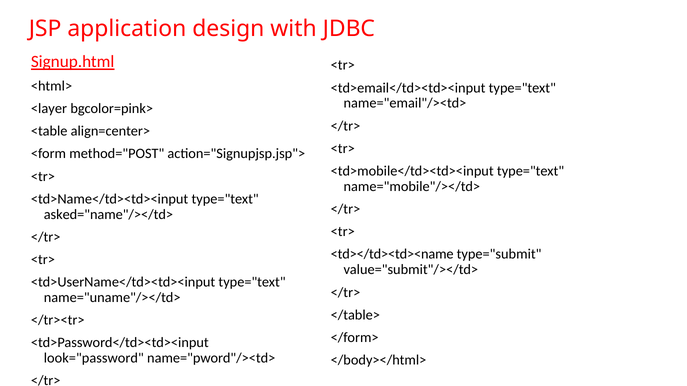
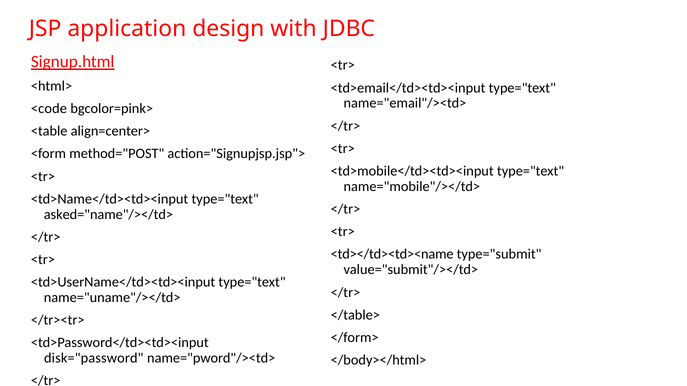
<layer: <layer -> <code (49, 109)
look="password: look="password -> disk="password (94, 359)
